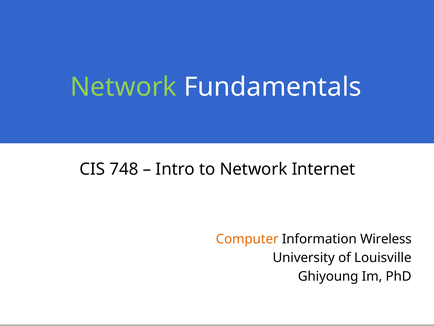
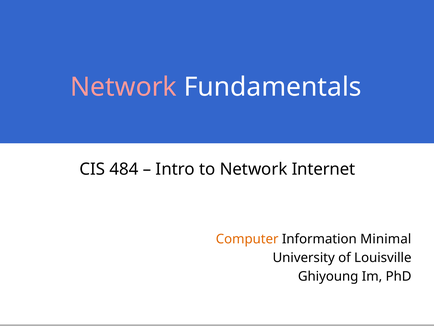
Network colour: light green -> pink (123, 87)
748: 748 -> 484 (124, 169)
Wireless: Wireless -> Minimal (386, 239)
